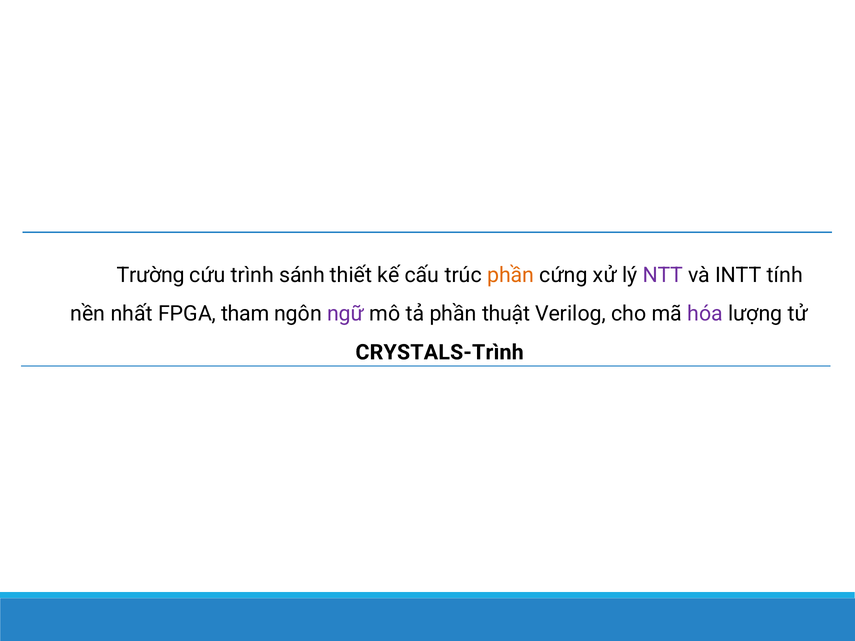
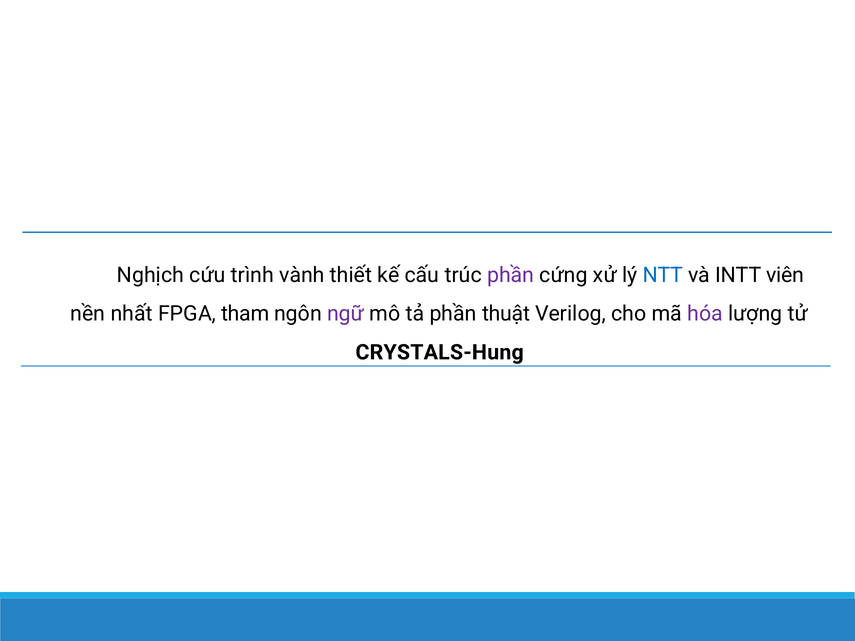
Trường: Trường -> Nghịch (151, 276)
sánh: sánh -> vành (302, 276)
phần colour: orange -> purple (511, 276)
NTT colour: purple -> blue (663, 276)
tính: tính -> viên (785, 276)
CRYSTALS-Trình: CRYSTALS-Trình -> CRYSTALS-Hung (440, 352)
